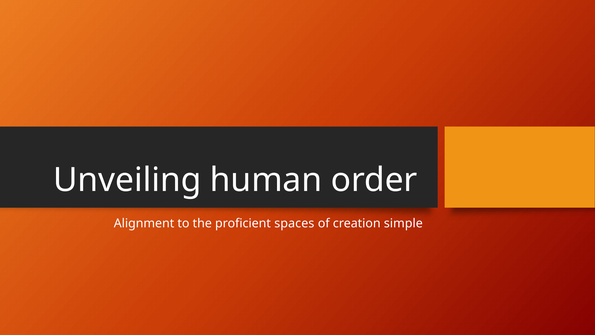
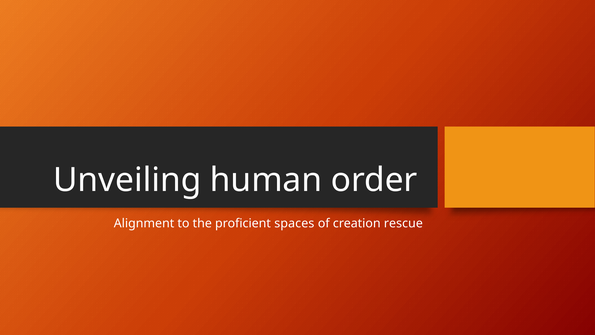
simple: simple -> rescue (403, 223)
